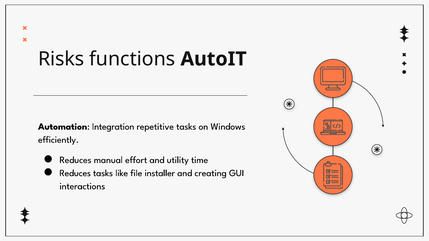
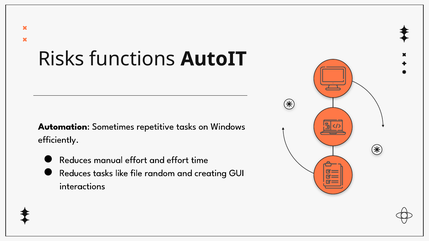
Integration: Integration -> Sometimes (113, 127)
and utility: utility -> effort (178, 160)
installer: installer -> random (160, 173)
